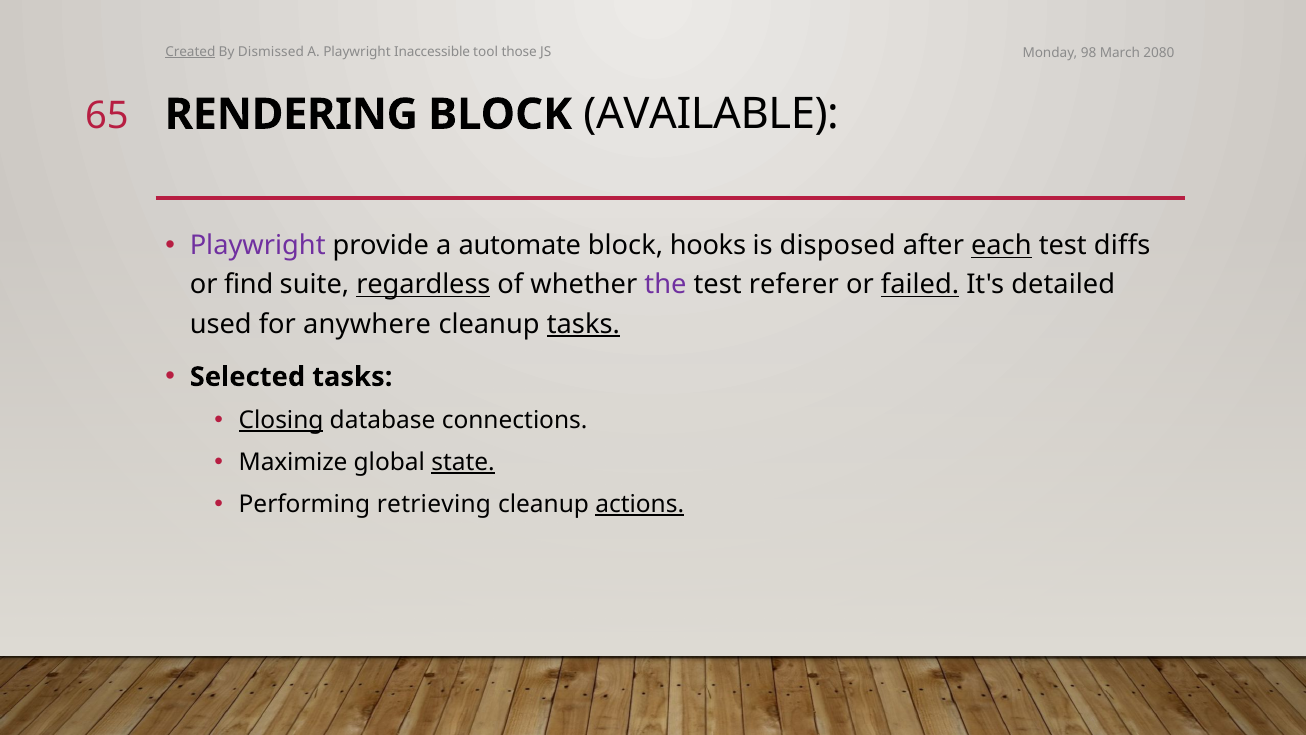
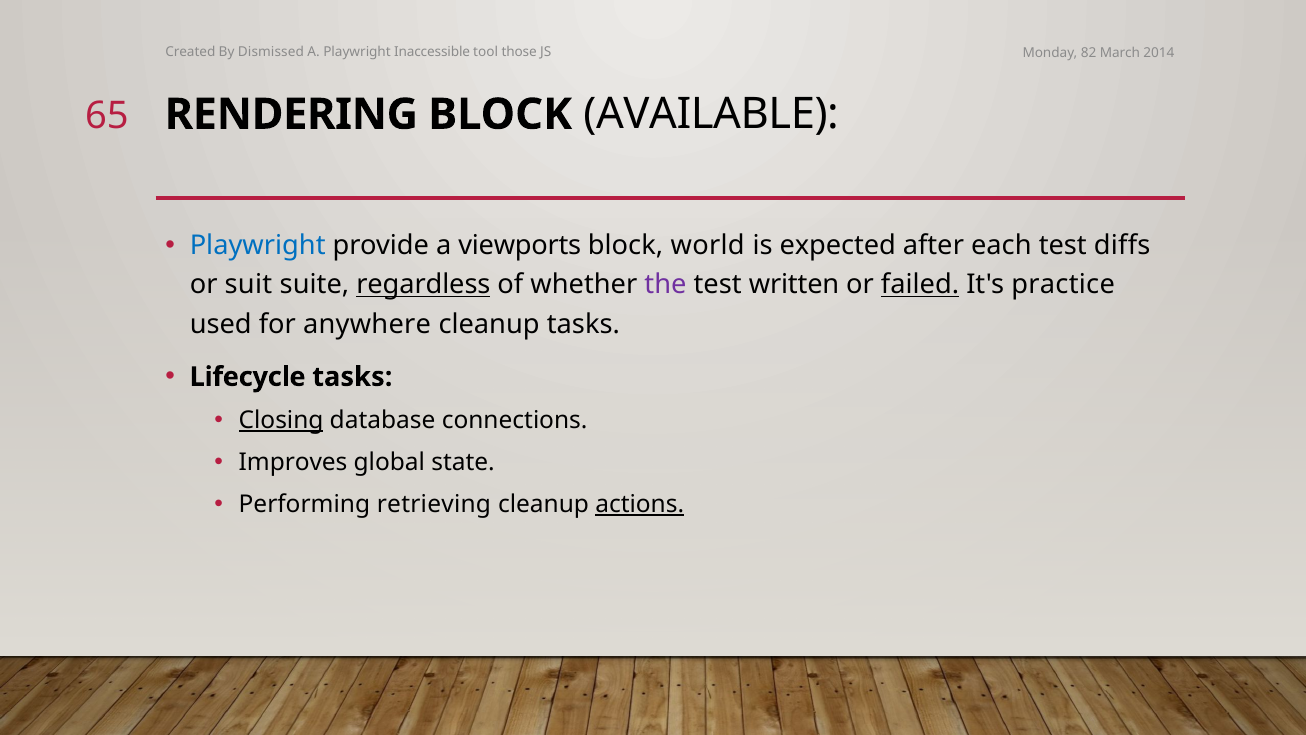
Created underline: present -> none (190, 52)
98: 98 -> 82 (1089, 53)
2080: 2080 -> 2014 (1159, 53)
Playwright colour: purple -> blue (258, 246)
automate: automate -> viewports (520, 246)
hooks: hooks -> world (708, 246)
disposed: disposed -> expected (838, 246)
each underline: present -> none (1001, 246)
find: find -> suit (248, 285)
referer: referer -> written (794, 285)
detailed: detailed -> practice (1063, 285)
tasks underline: present -> none (583, 324)
Selected: Selected -> Lifecycle (248, 377)
Maximize: Maximize -> Improves (293, 462)
state underline: present -> none (463, 462)
